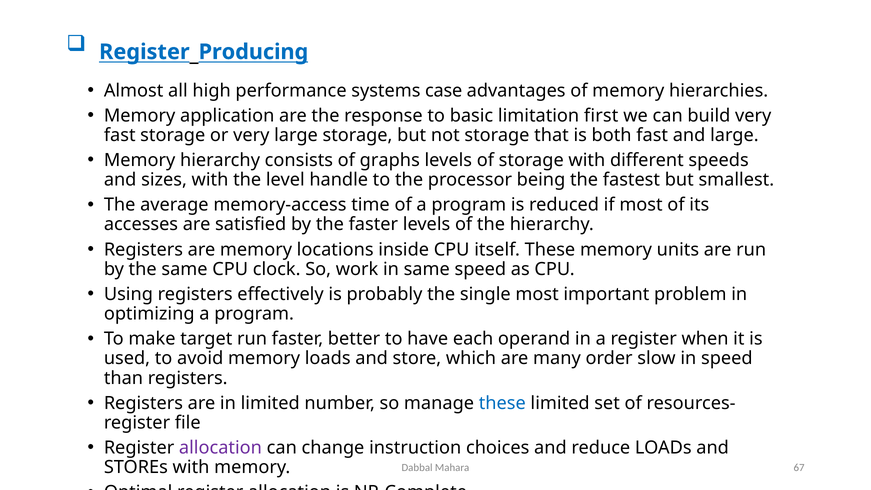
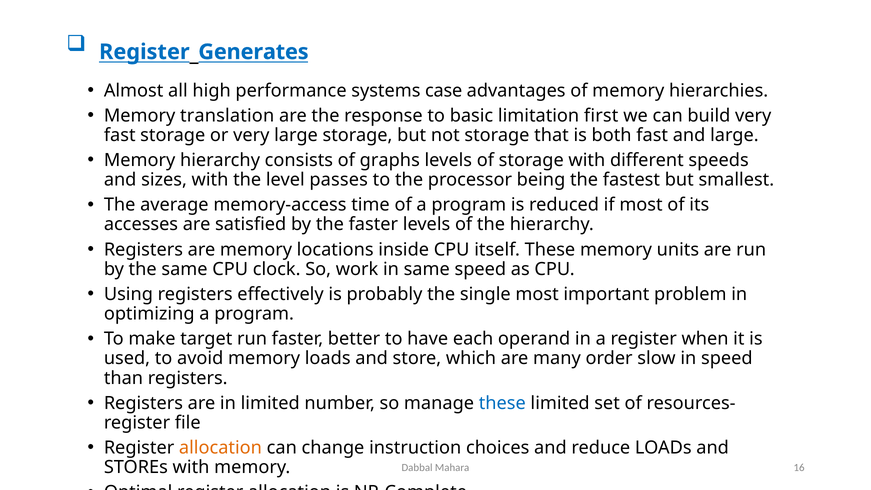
Producing: Producing -> Generates (253, 52)
application: application -> translation (227, 116)
handle: handle -> passes (339, 180)
allocation colour: purple -> orange (220, 448)
67: 67 -> 16 (799, 468)
